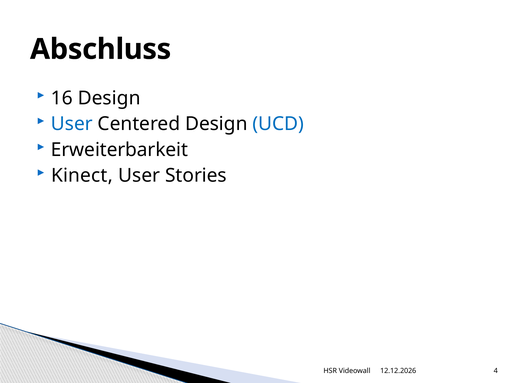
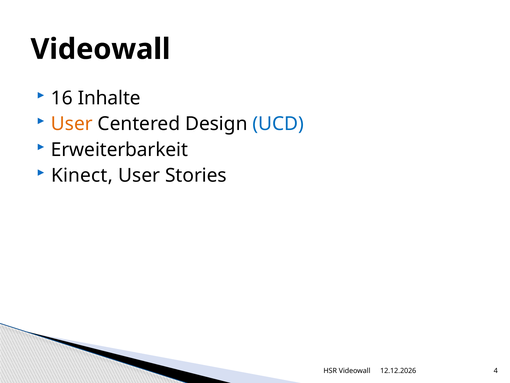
Abschluss: Abschluss -> Videowall (101, 49)
16 Design: Design -> Inhalte (109, 98)
User colour: blue -> orange (72, 124)
